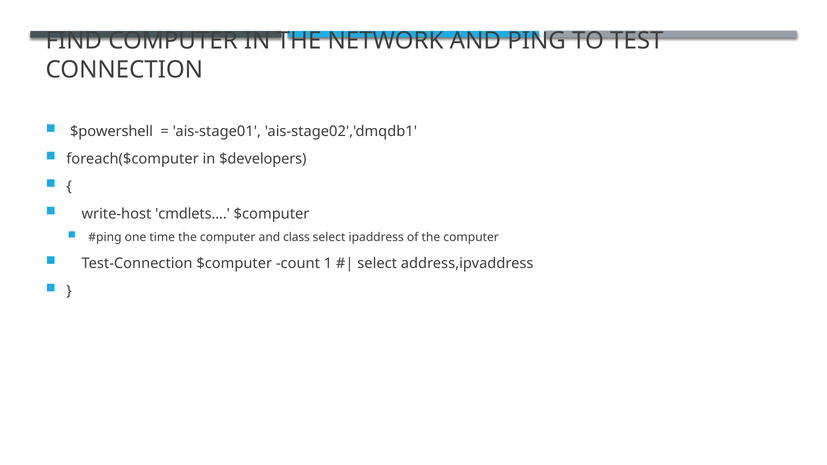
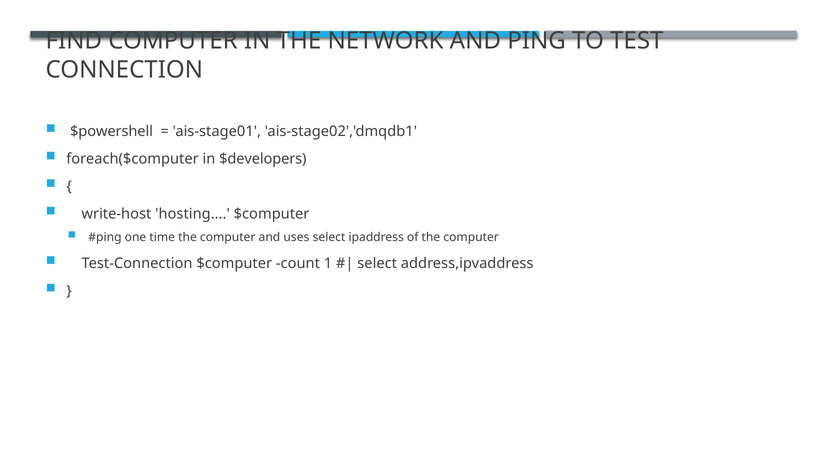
cmdlets: cmdlets -> hosting (193, 214)
class: class -> uses (296, 237)
